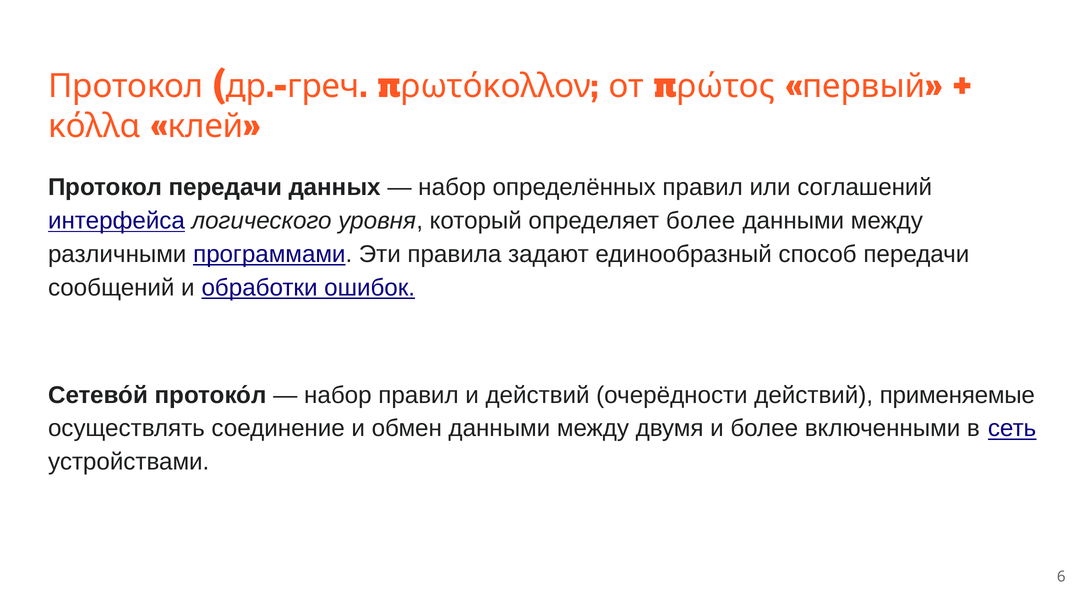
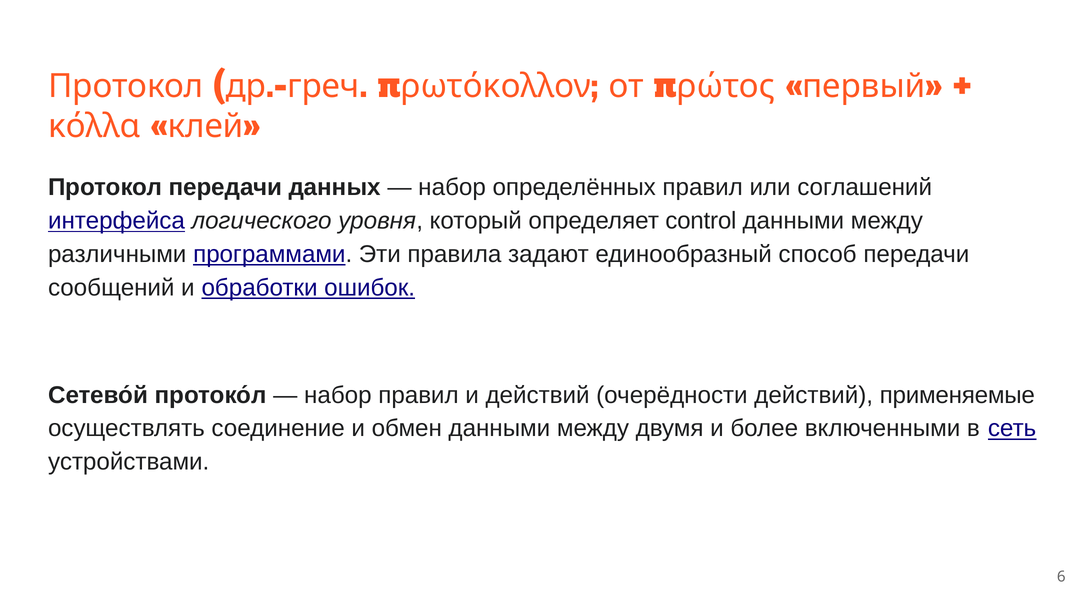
определяет более: более -> control (701, 221)
